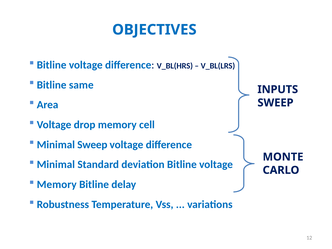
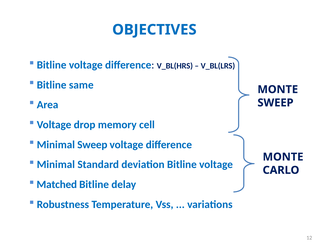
INPUTS: INPUTS -> MONTE (278, 89)
Memory: Memory -> Matched (57, 184)
